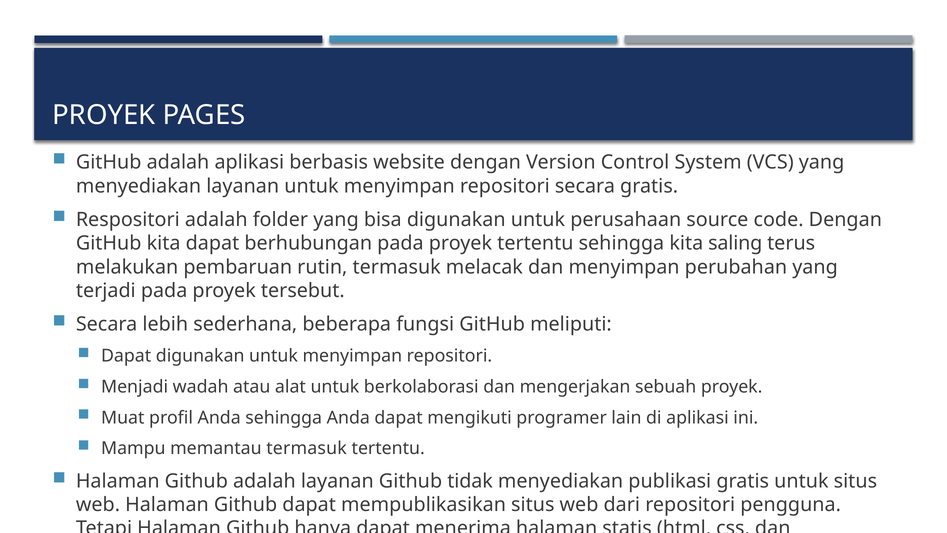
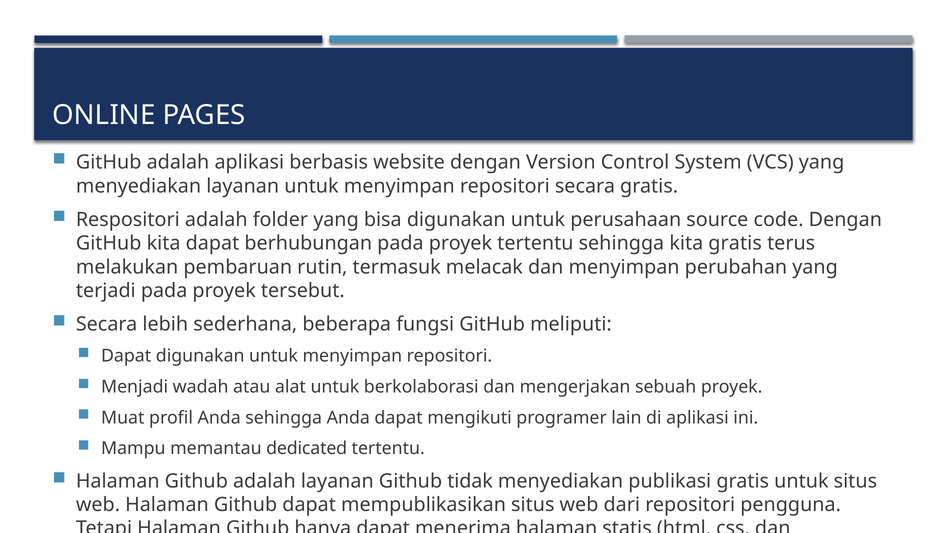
PROYEK: PROYEK -> ONLINE (104, 115)
kita saling: saling -> gratis (735, 243)
memantau termasuk: termasuk -> dedicated (307, 448)
